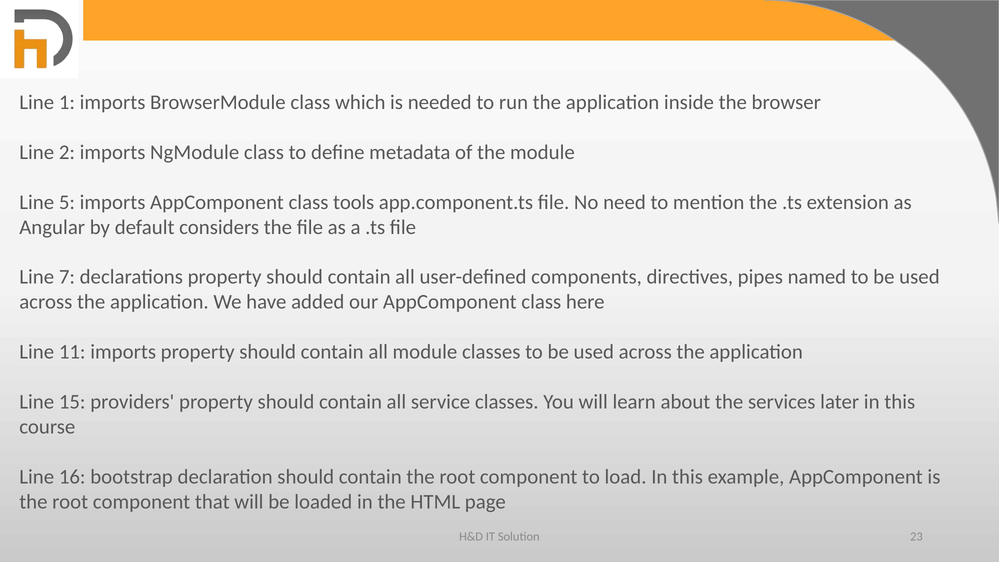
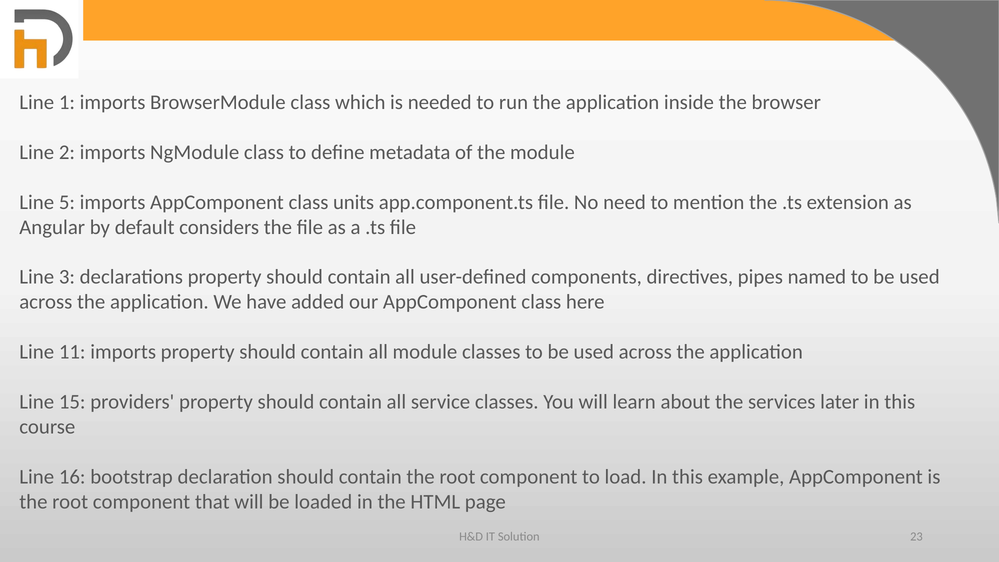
tools: tools -> units (354, 202)
7: 7 -> 3 (67, 277)
